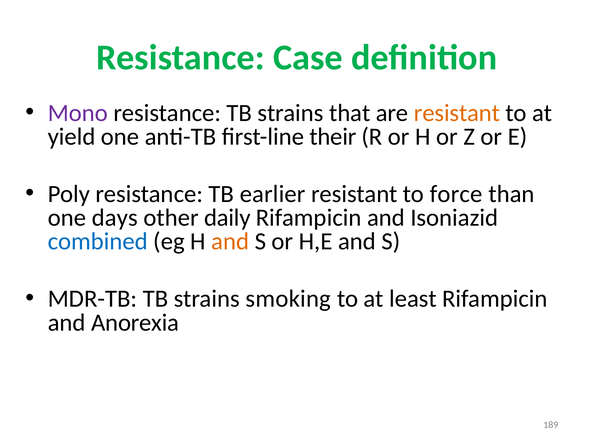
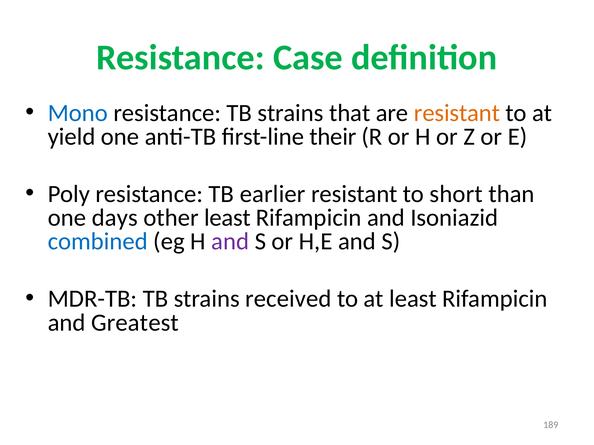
Mono colour: purple -> blue (78, 113)
force: force -> short (456, 194)
other daily: daily -> least (227, 218)
and colour: orange -> purple (230, 242)
smoking: smoking -> received (288, 299)
Anorexia: Anorexia -> Greatest (135, 323)
